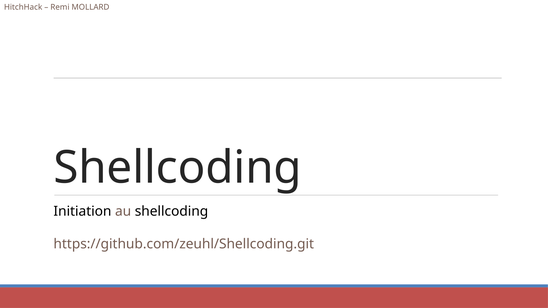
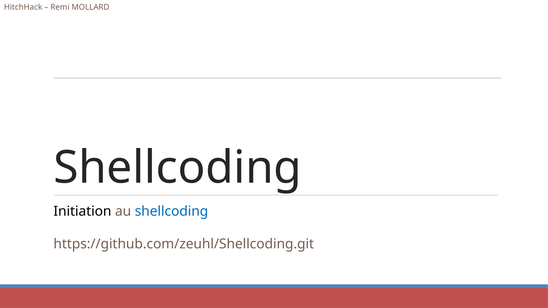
shellcoding colour: black -> blue (171, 211)
